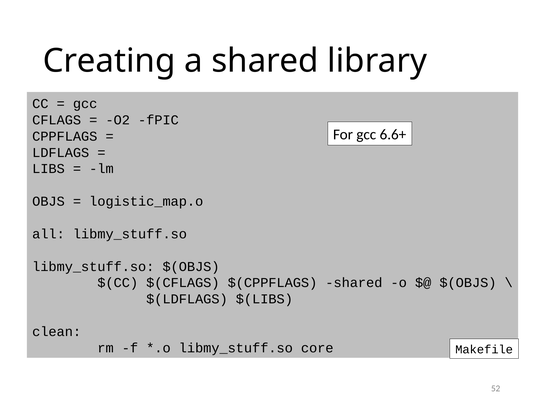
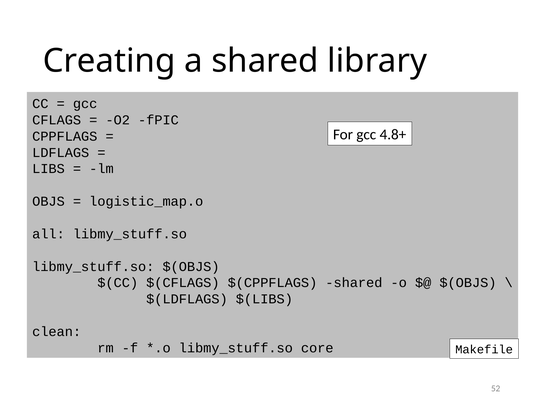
6.6+: 6.6+ -> 4.8+ (393, 135)
